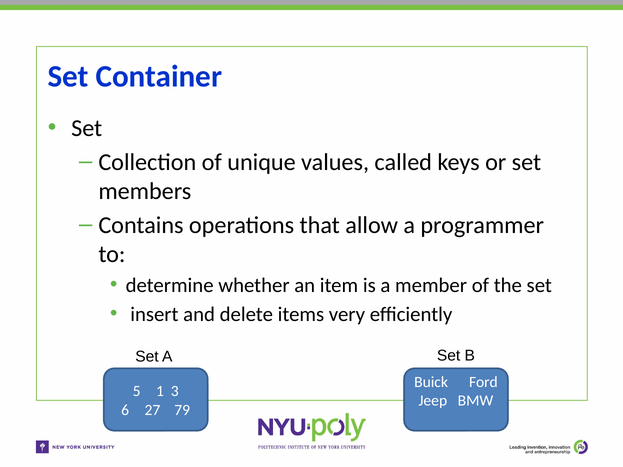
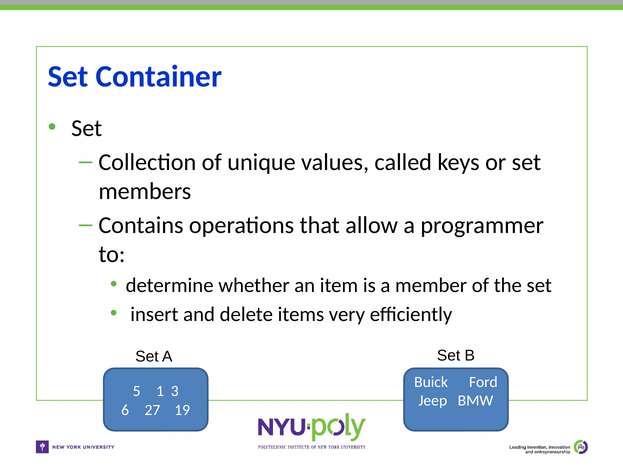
79: 79 -> 19 (182, 410)
